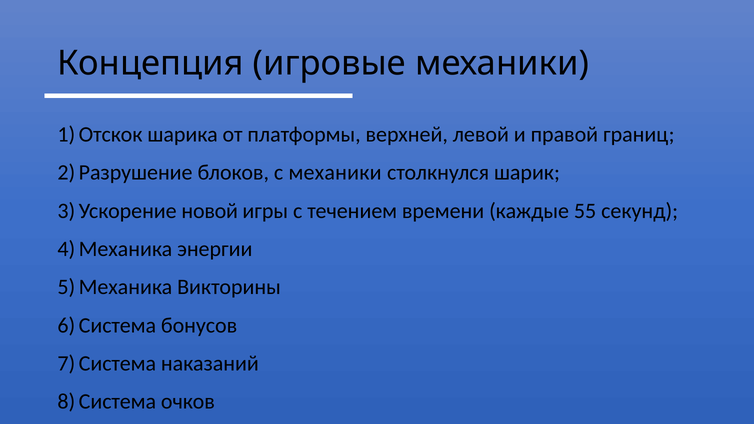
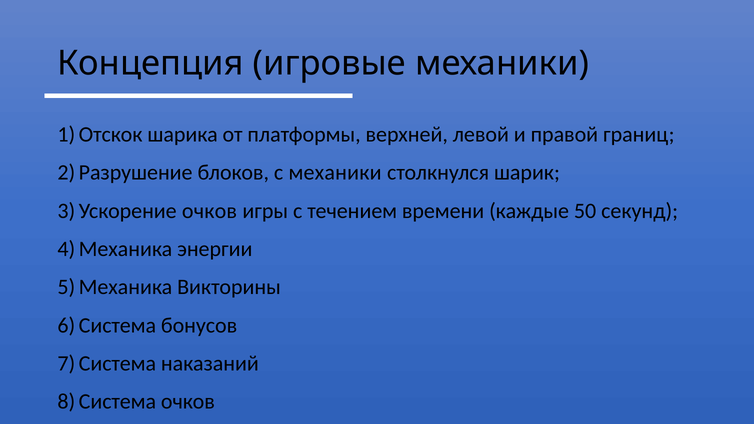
новой: новой -> очков (209, 211)
55: 55 -> 50 (585, 211)
